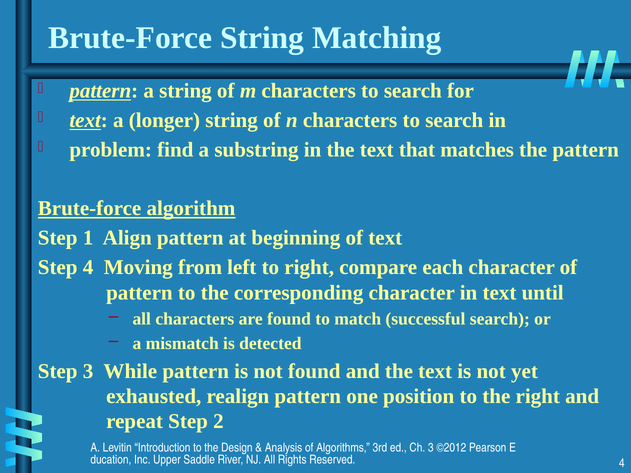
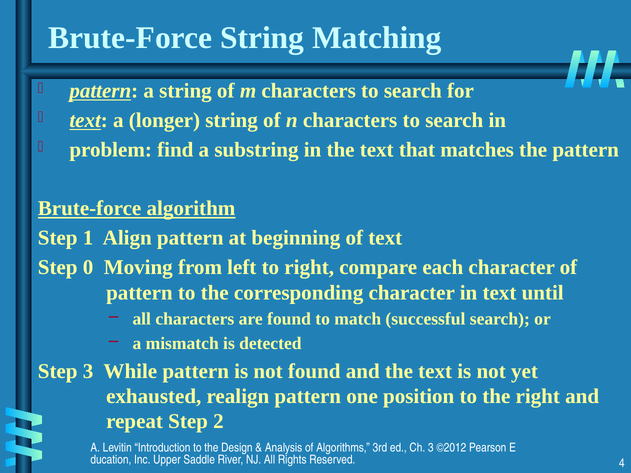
Step 4: 4 -> 0 (88, 267)
